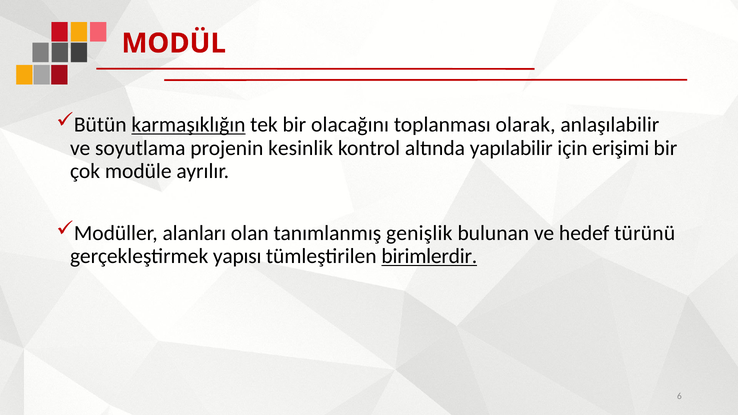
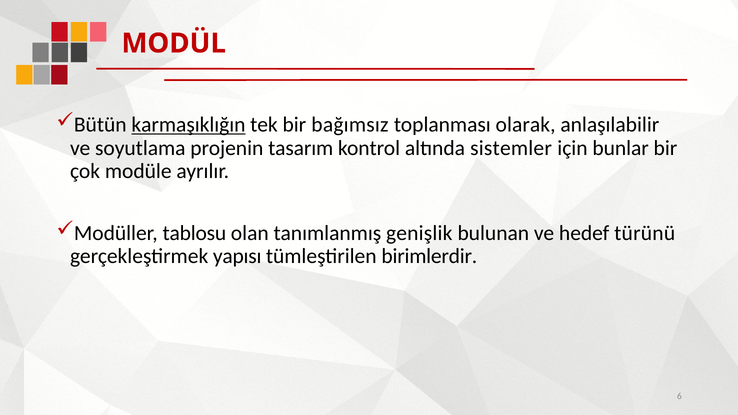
olacağını: olacağını -> bağımsız (350, 125)
kesinlik: kesinlik -> tasarım (301, 148)
yapılabilir: yapılabilir -> sistemler (511, 148)
erişimi: erişimi -> bunlar (621, 148)
alanları: alanları -> tablosu (194, 233)
birimlerdir underline: present -> none (429, 256)
